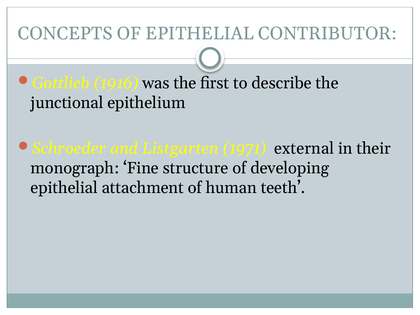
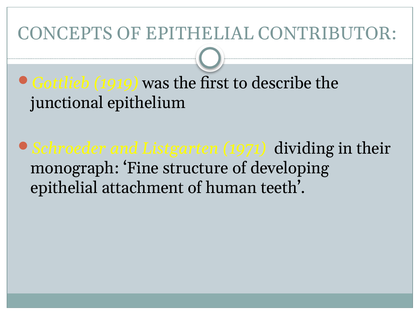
1916: 1916 -> 1919 (116, 83)
external: external -> dividing (304, 149)
